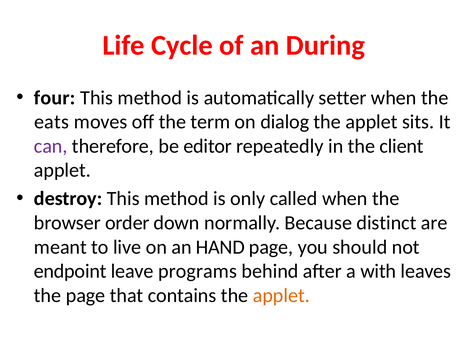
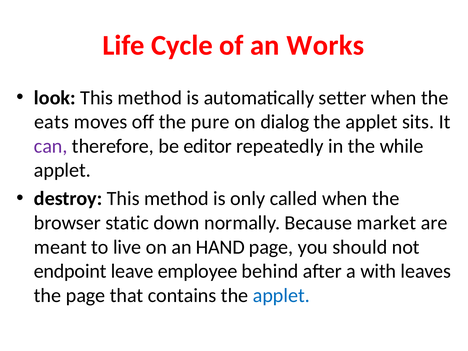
During: During -> Works (325, 45)
four: four -> look (55, 98)
term: term -> pure (210, 122)
client: client -> while (402, 146)
order: order -> static (127, 223)
distinct: distinct -> market (386, 223)
programs: programs -> employee (198, 271)
applet colour: orange -> blue (281, 295)
